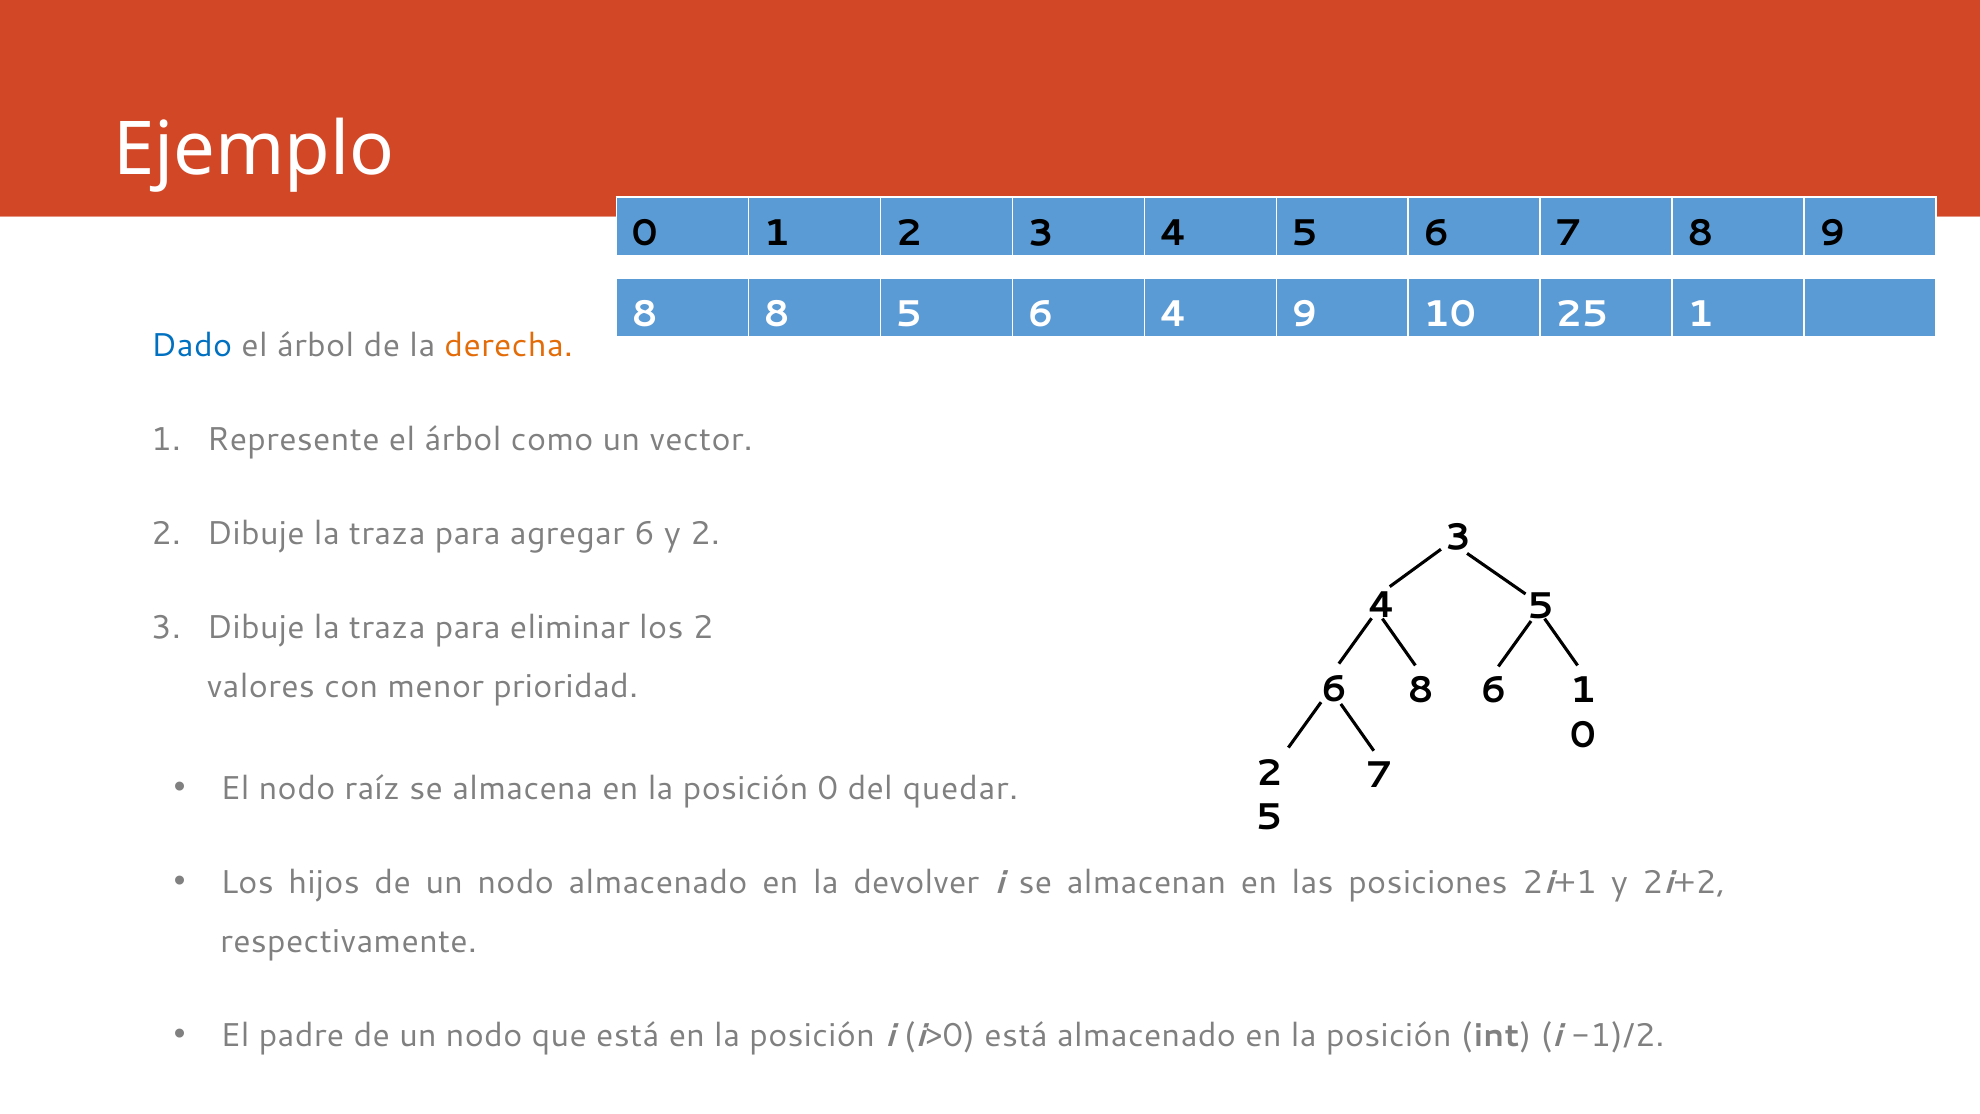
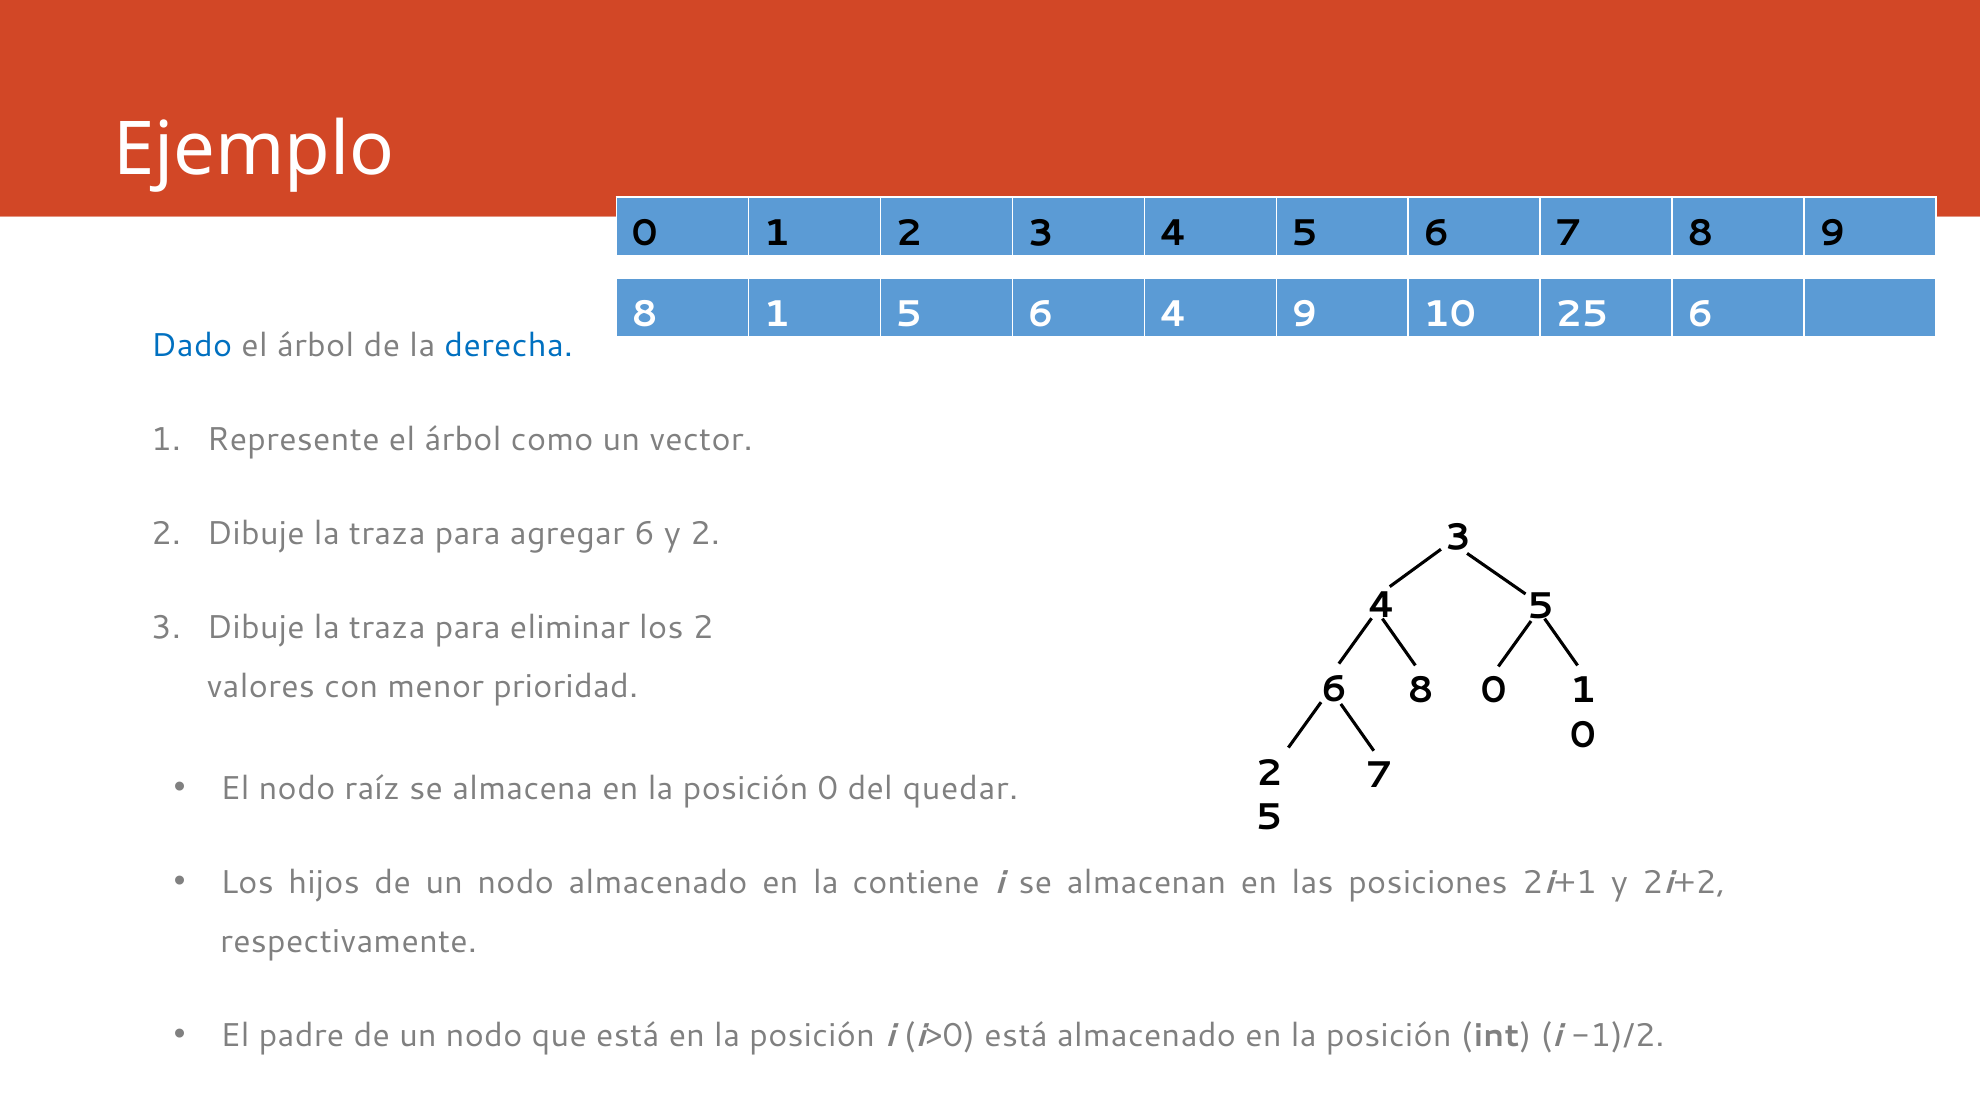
8 8: 8 -> 1 (777, 314)
25 1: 1 -> 6 (1700, 314)
derecha colour: orange -> blue (509, 346)
8 6: 6 -> 0 (1494, 690)
devolver: devolver -> contiene (916, 883)
